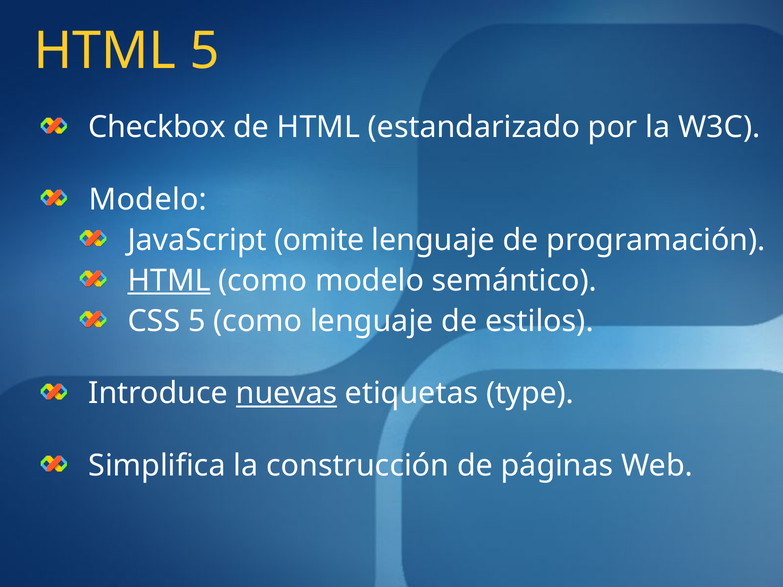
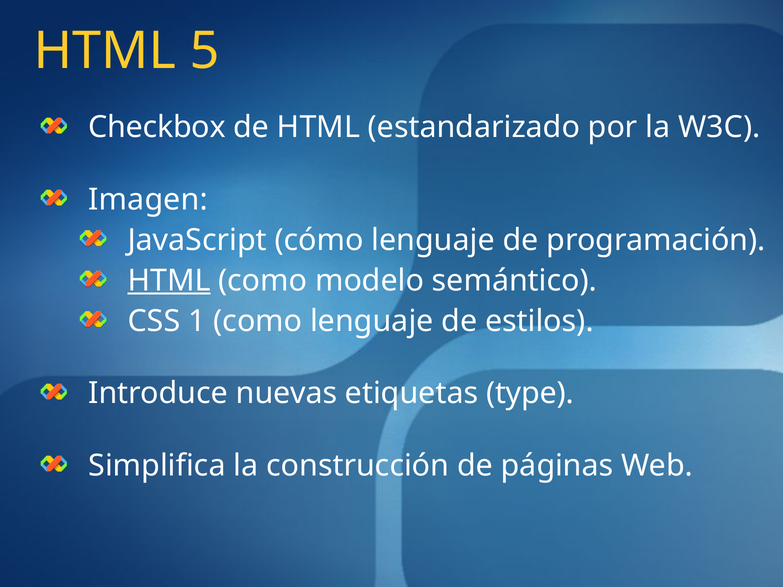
Modelo: Modelo -> Imagen (148, 200)
omite: omite -> cómo (319, 240)
CSS 5: 5 -> 1 (197, 321)
nuevas underline: present -> none (287, 393)
